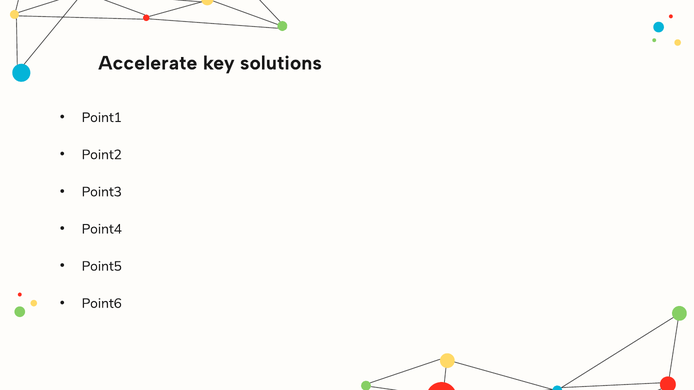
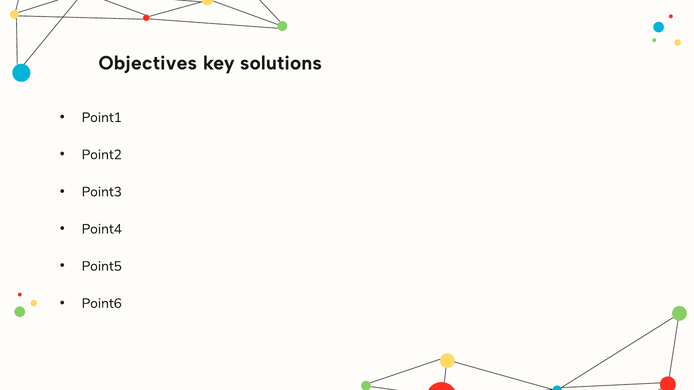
Accelerate: Accelerate -> Objectives (148, 63)
